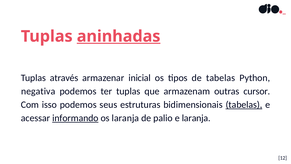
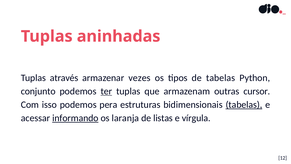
aninhadas underline: present -> none (119, 36)
inicial: inicial -> vezes (140, 78)
negativa: negativa -> conjunto (38, 91)
ter underline: none -> present (106, 91)
seus: seus -> pera (108, 104)
palio: palio -> listas (163, 118)
e laranja: laranja -> vírgula (196, 118)
